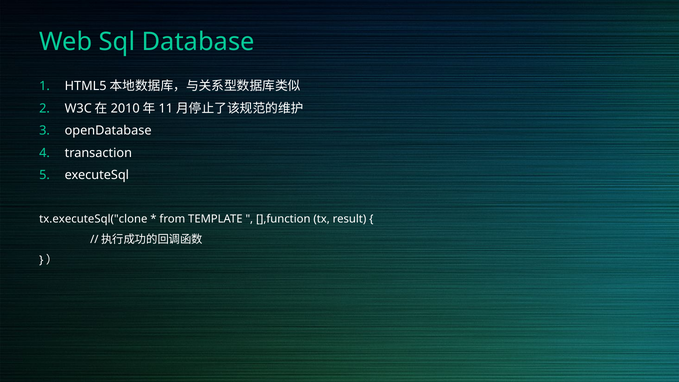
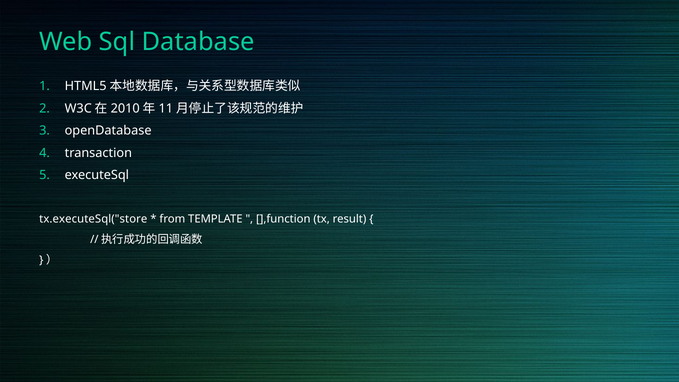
tx.executeSql("clone: tx.executeSql("clone -> tx.executeSql("store (93, 219)
